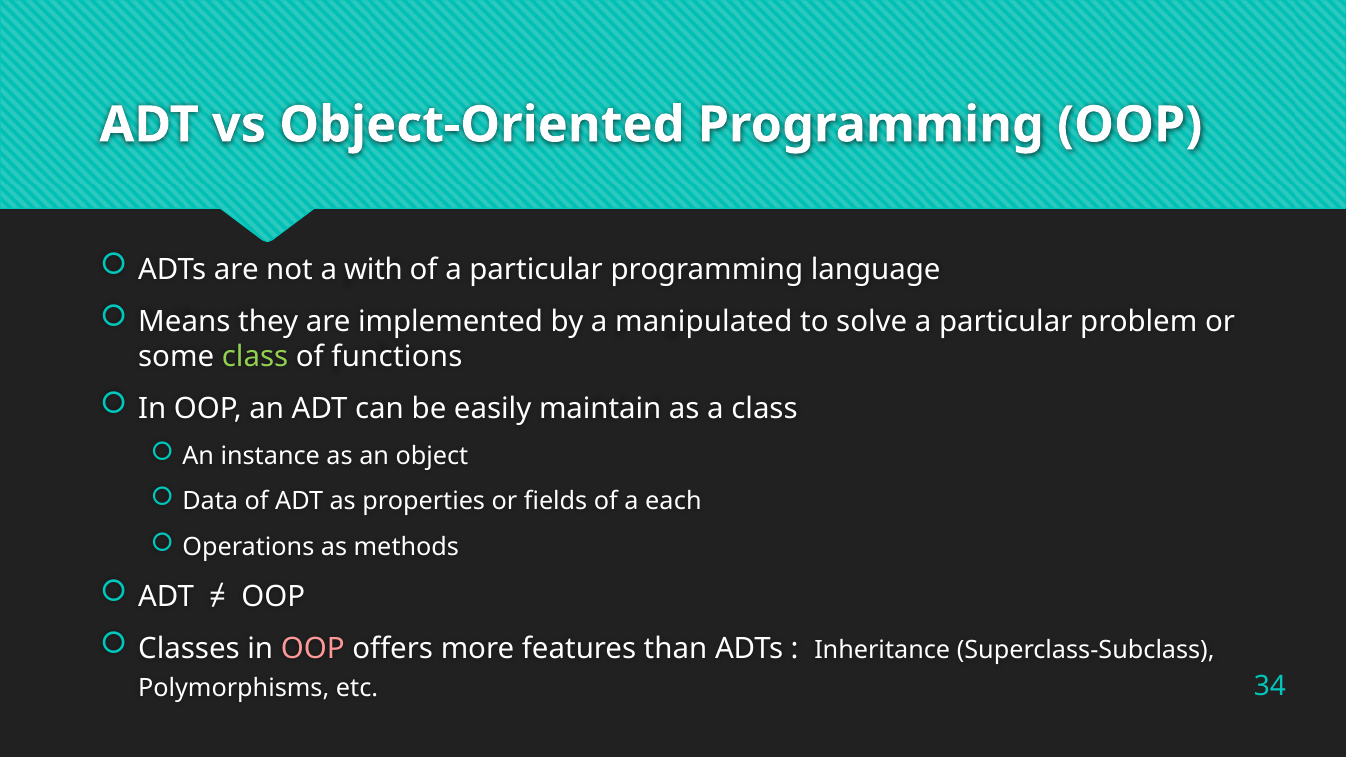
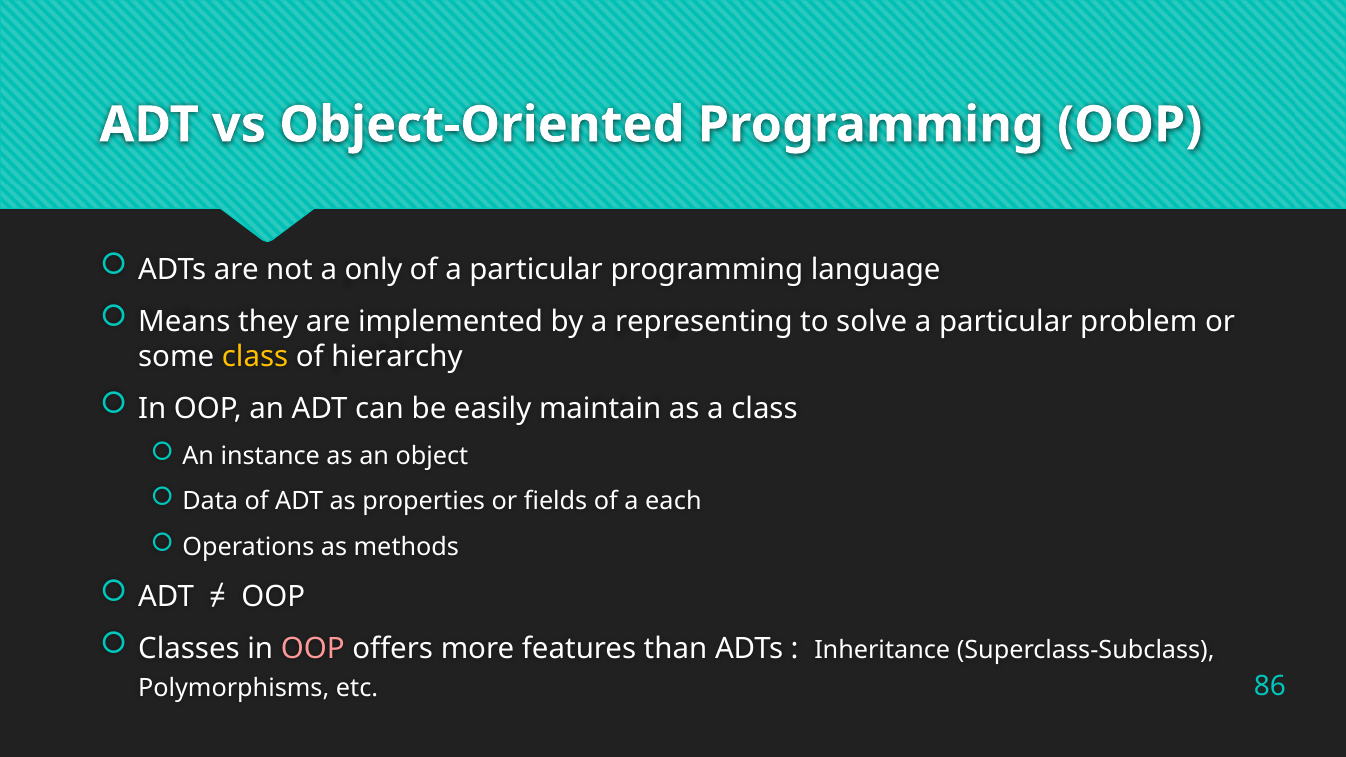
with: with -> only (373, 270)
manipulated: manipulated -> representing (704, 322)
class colour: light green -> yellow (255, 357)
functions: functions -> hierarchy (397, 357)
34: 34 -> 86 (1270, 686)
